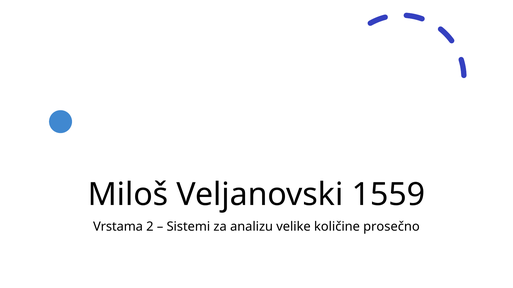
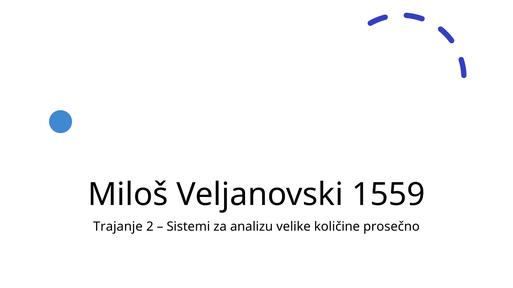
Vrstama: Vrstama -> Trajanje (118, 227)
